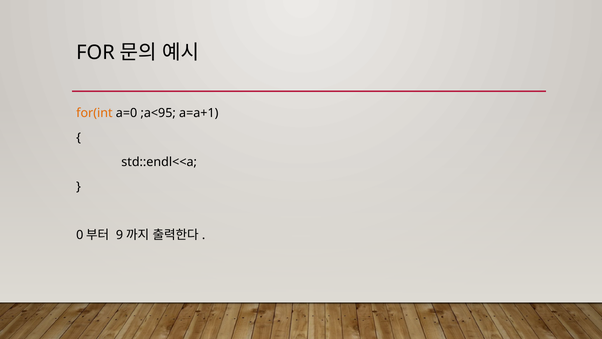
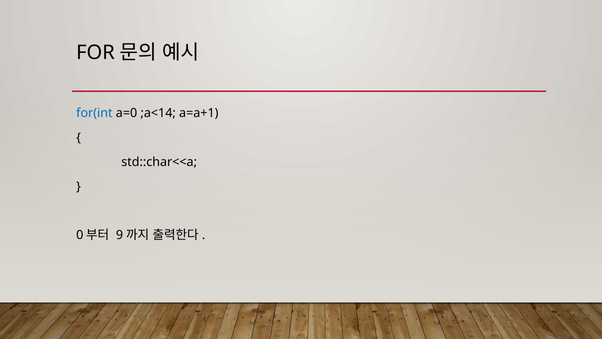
for(int colour: orange -> blue (94, 113)
;a<95: ;a<95 -> ;a<14 (158, 113)
std::endl<<a: std::endl<<a -> std::char<<a (159, 162)
